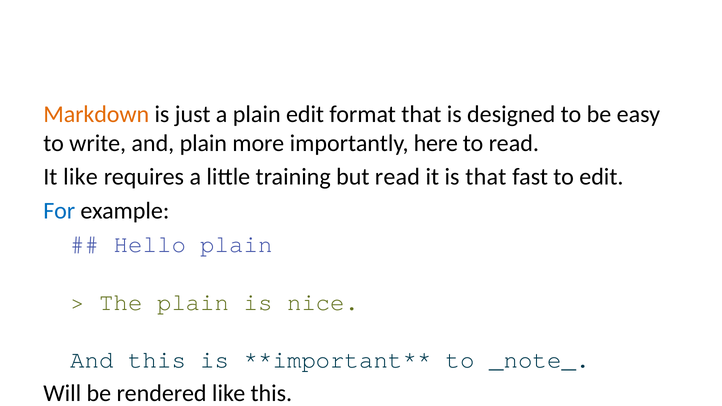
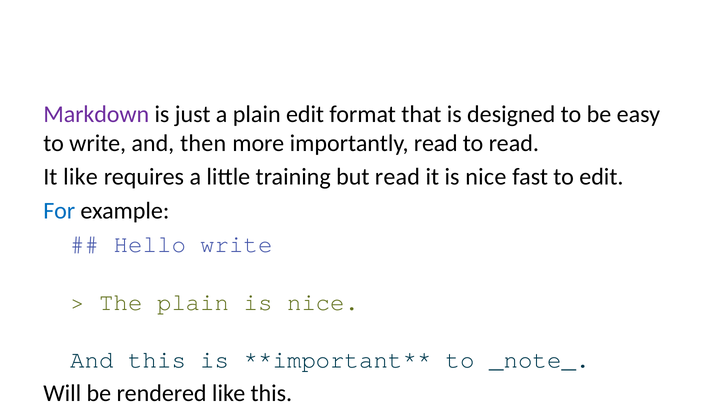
Markdown colour: orange -> purple (96, 115)
and plain: plain -> then (203, 143)
importantly here: here -> read (436, 143)
it is that: that -> nice (486, 177)
Hello plain: plain -> write (237, 244)
